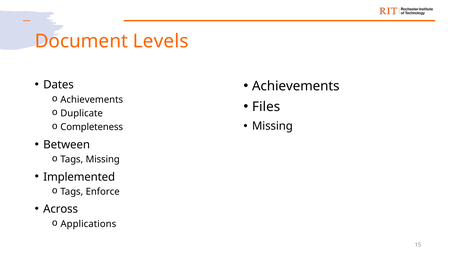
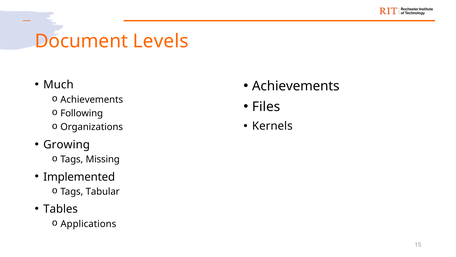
Dates: Dates -> Much (58, 85)
Duplicate: Duplicate -> Following (82, 113)
Missing: Missing -> Kernels (272, 126)
Completeness: Completeness -> Organizations (92, 127)
Between: Between -> Growing (67, 144)
Enforce: Enforce -> Tabular (103, 191)
Across: Across -> Tables (61, 209)
